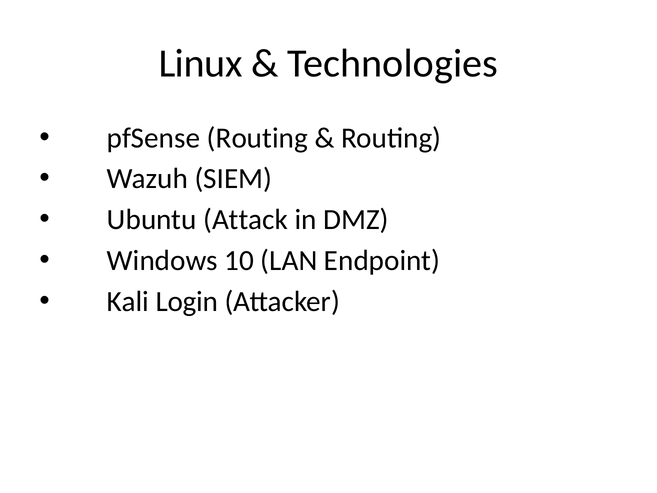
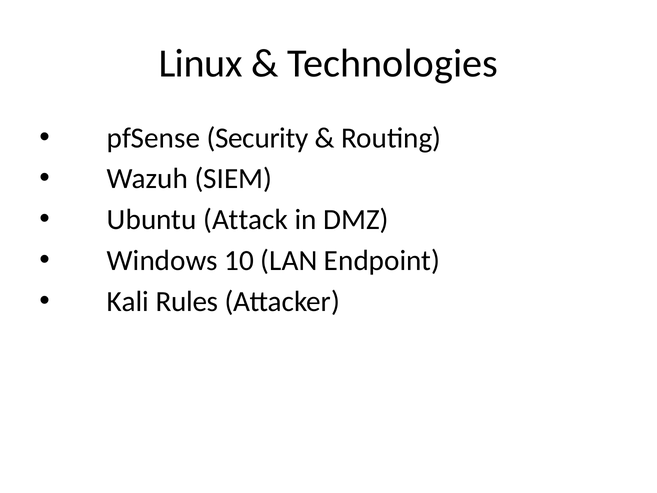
Routing: Routing -> Security (258, 138)
Login: Login -> Rules (187, 301)
